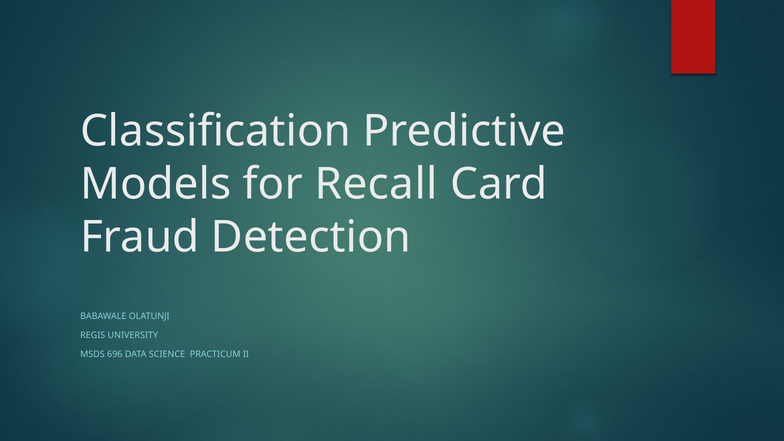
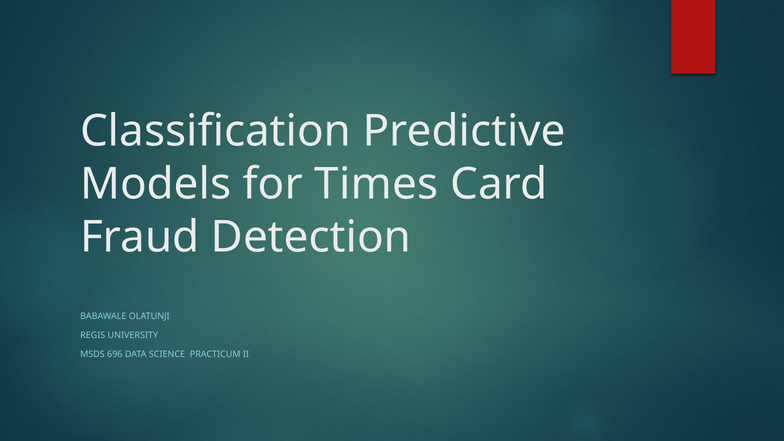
Recall: Recall -> Times (376, 184)
